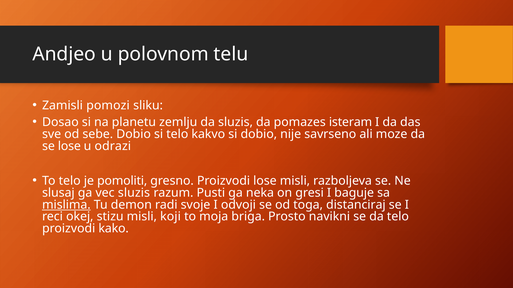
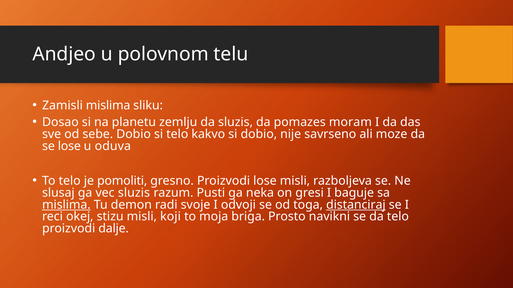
Zamisli pomozi: pomozi -> mislima (108, 106)
isteram: isteram -> moram (350, 122)
odrazi: odrazi -> oduva (113, 146)
distanciraj underline: none -> present (356, 205)
kako: kako -> dalje (114, 229)
